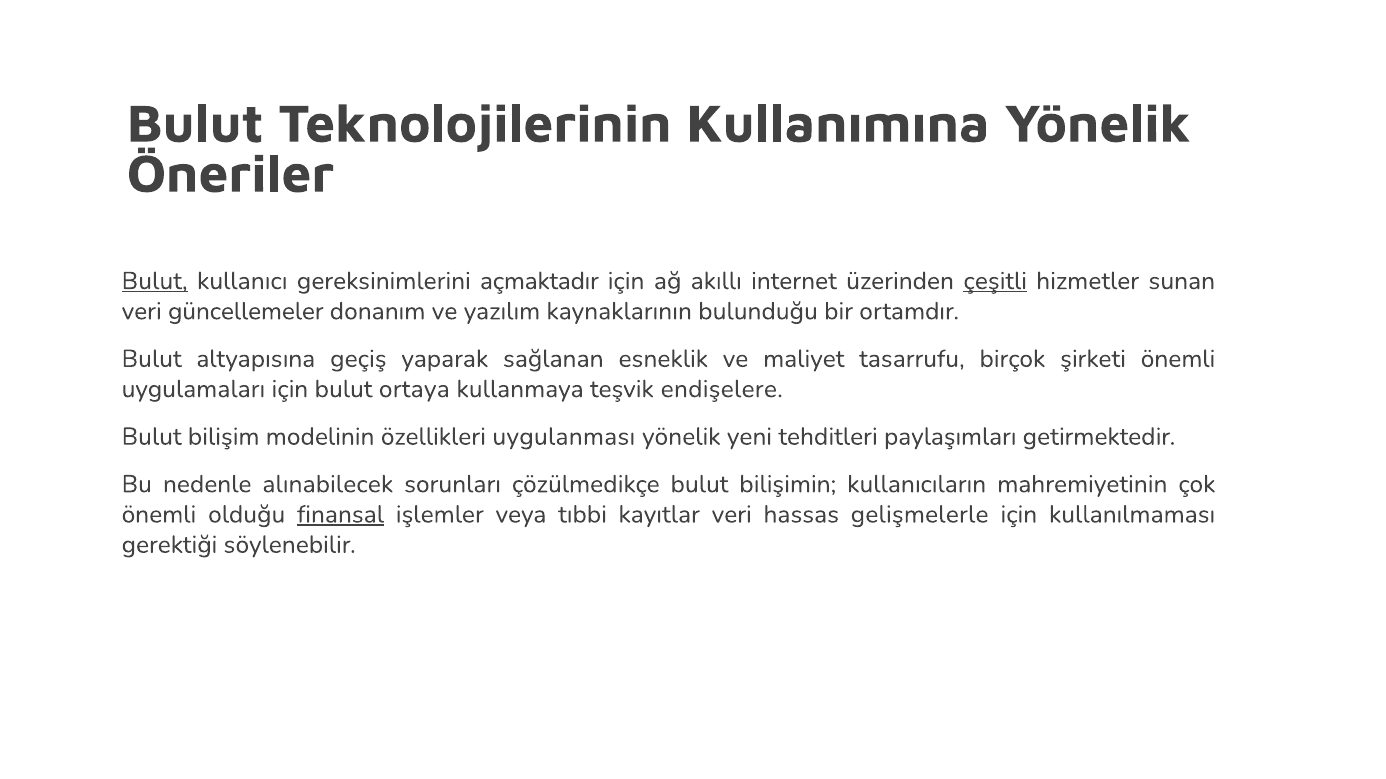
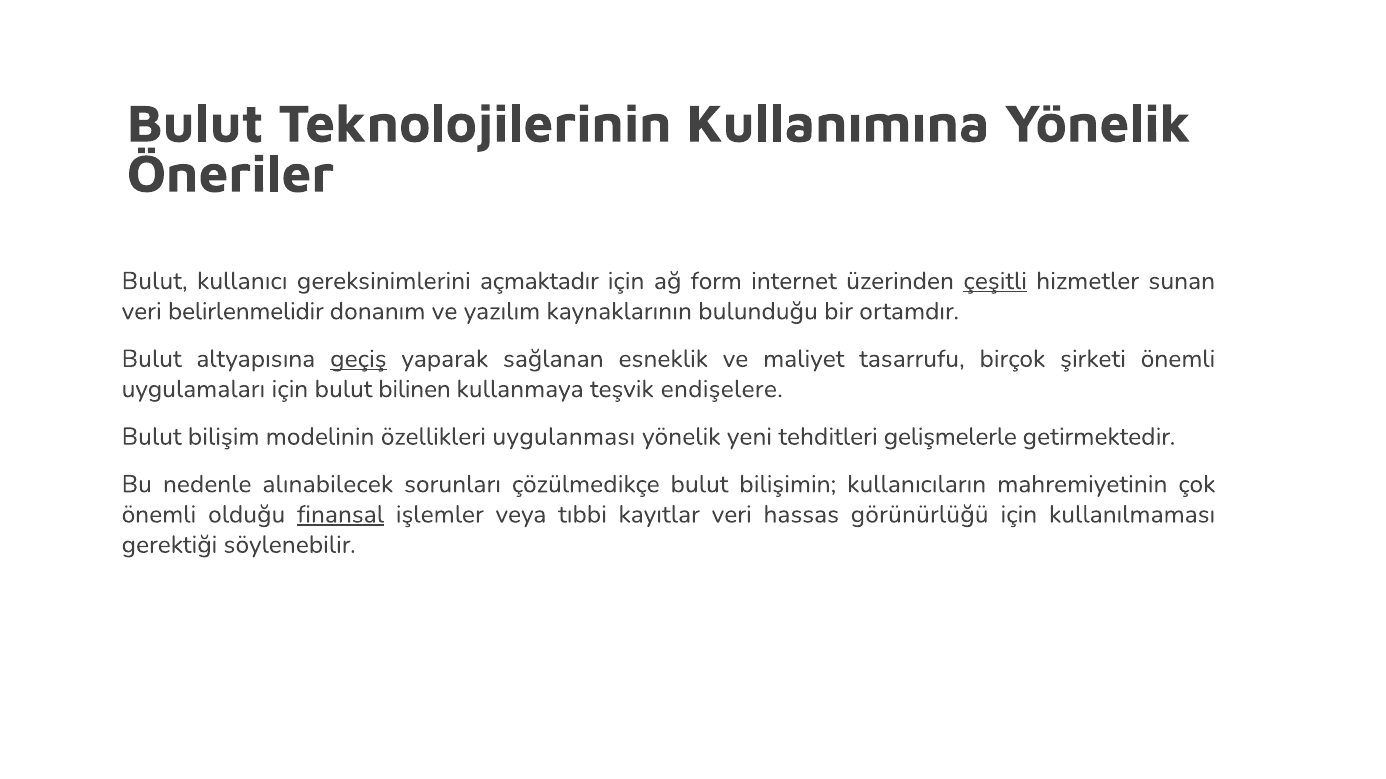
Bulut underline: present -> none (155, 281)
akıllı: akıllı -> form (716, 281)
güncellemeler: güncellemeler -> belirlenmelidir (246, 311)
geçiş underline: none -> present (358, 359)
ortaya: ortaya -> bilinen (415, 389)
paylaşımları: paylaşımları -> gelişmelerle (950, 437)
gelişmelerle: gelişmelerle -> görünürlüğü (920, 515)
